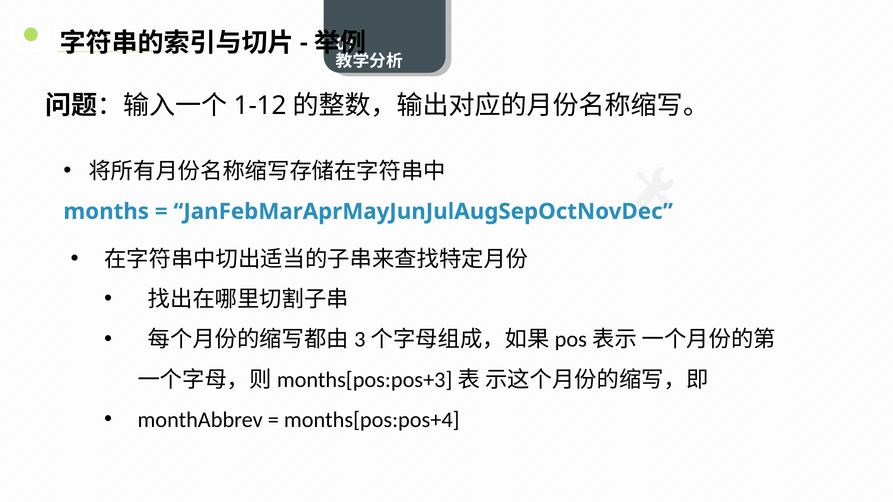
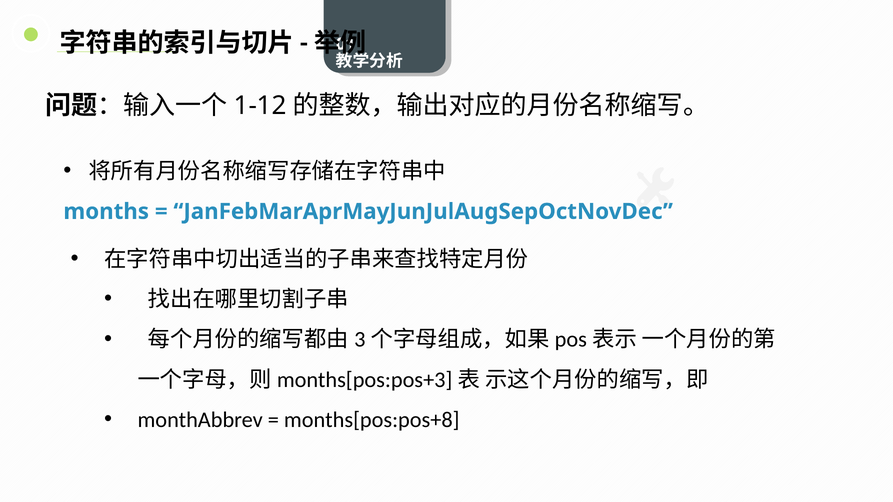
months[pos:pos+4: months[pos:pos+4 -> months[pos:pos+8 (372, 420)
